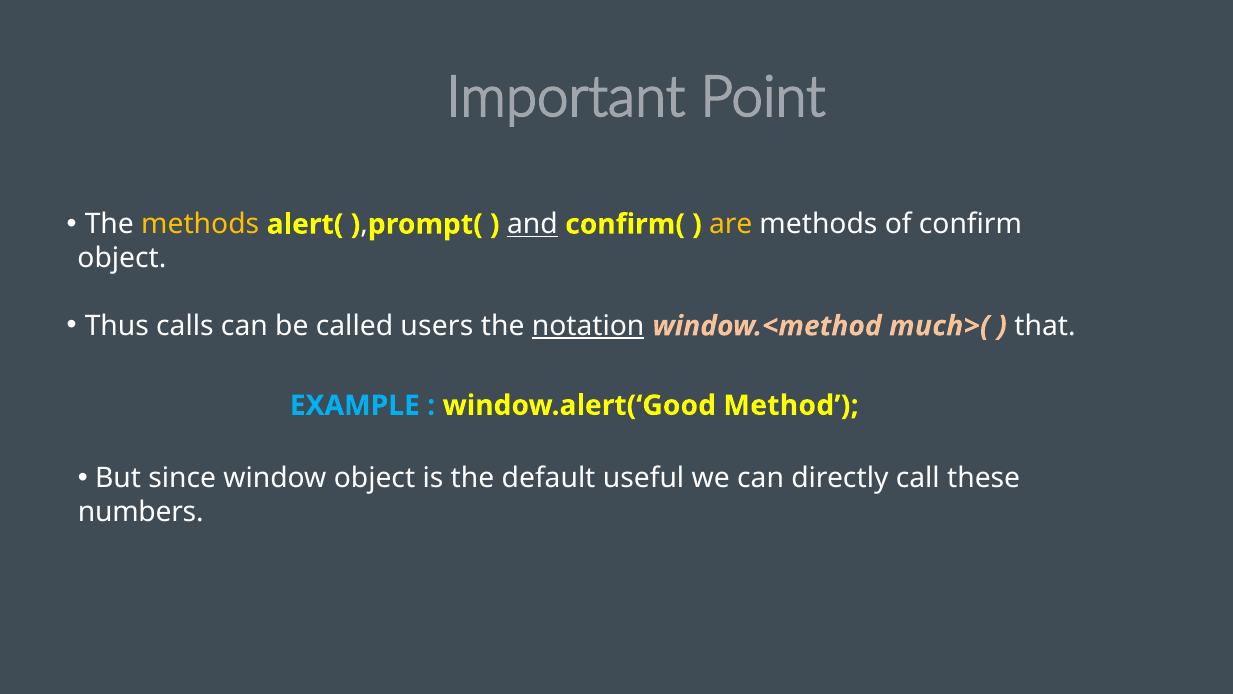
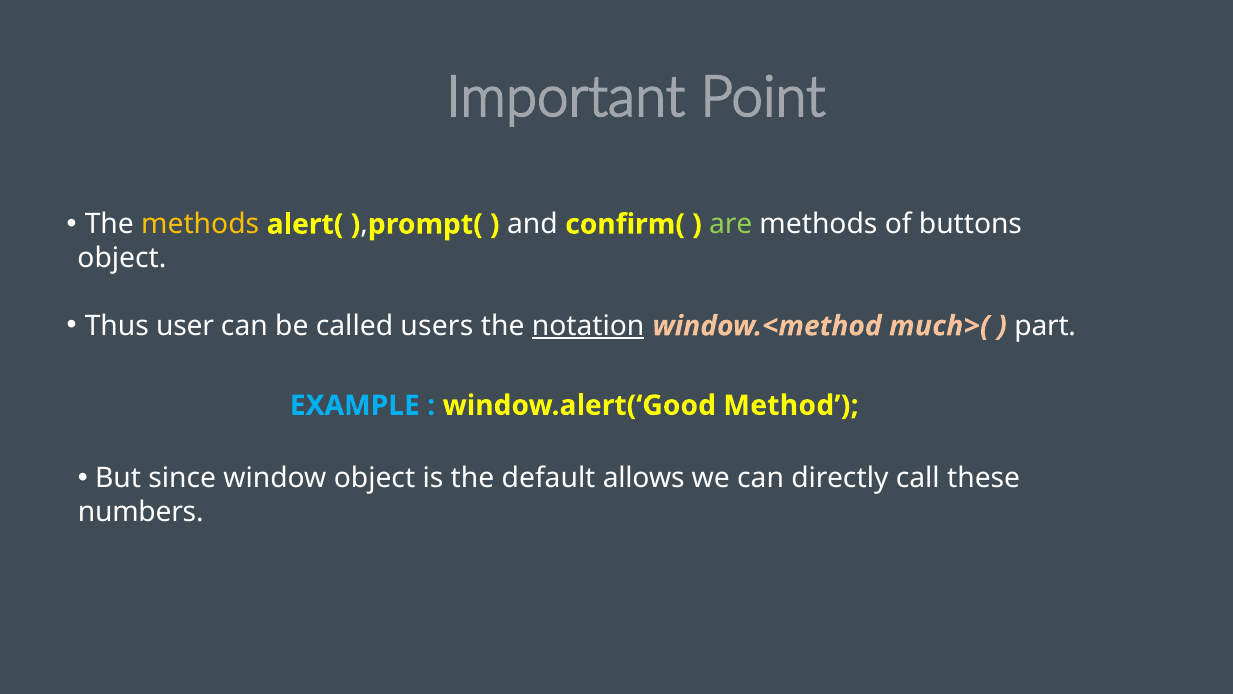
and underline: present -> none (532, 224)
are colour: yellow -> light green (731, 224)
confirm: confirm -> buttons (970, 224)
calls: calls -> user (185, 326)
that: that -> part (1045, 326)
useful: useful -> allows (644, 478)
